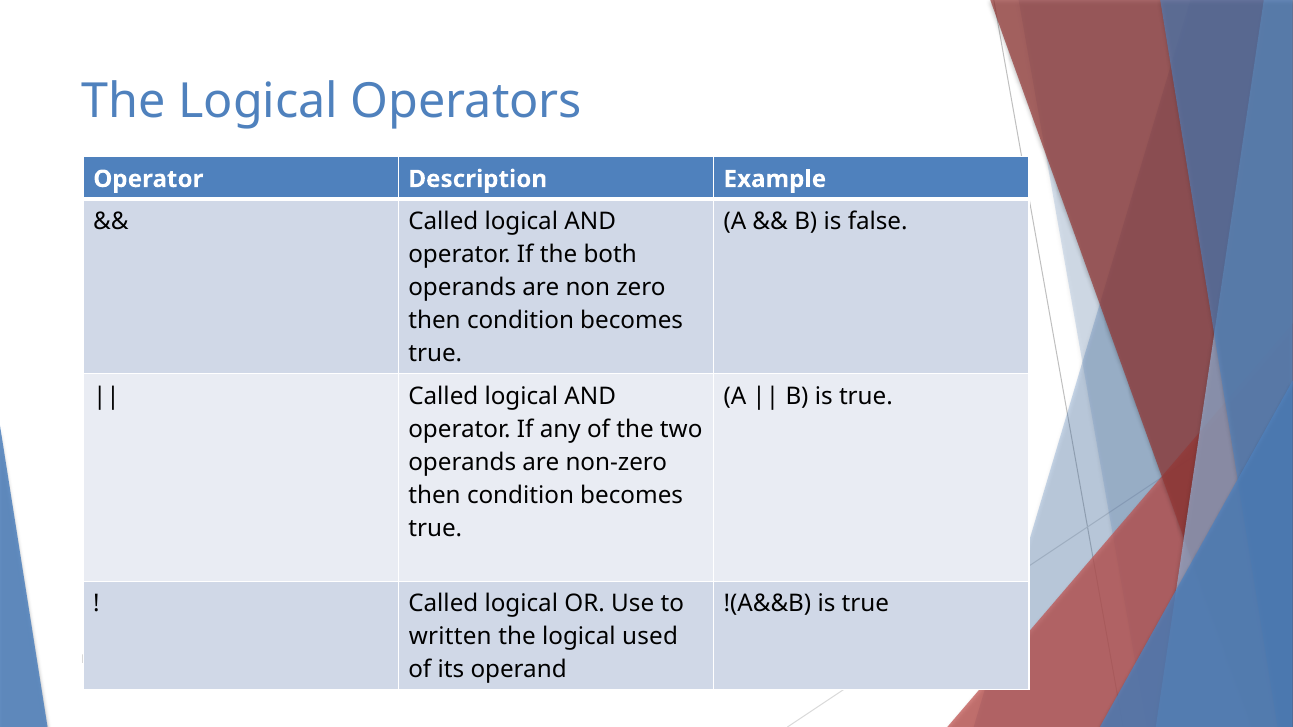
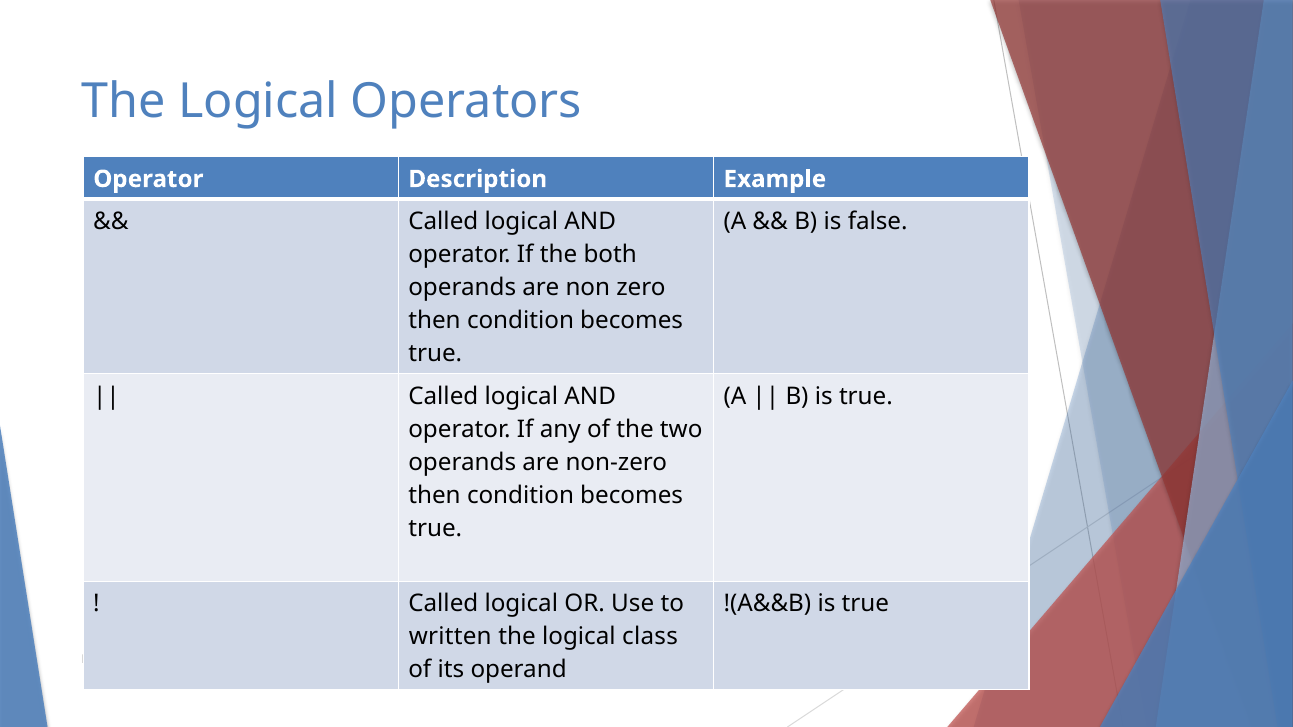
used: used -> class (650, 637)
